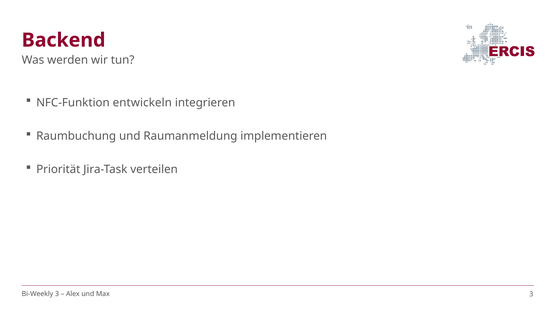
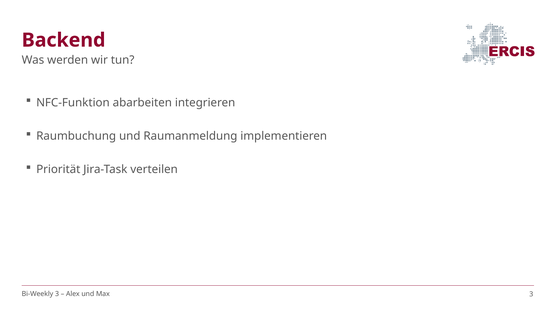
entwickeln: entwickeln -> abarbeiten (142, 103)
